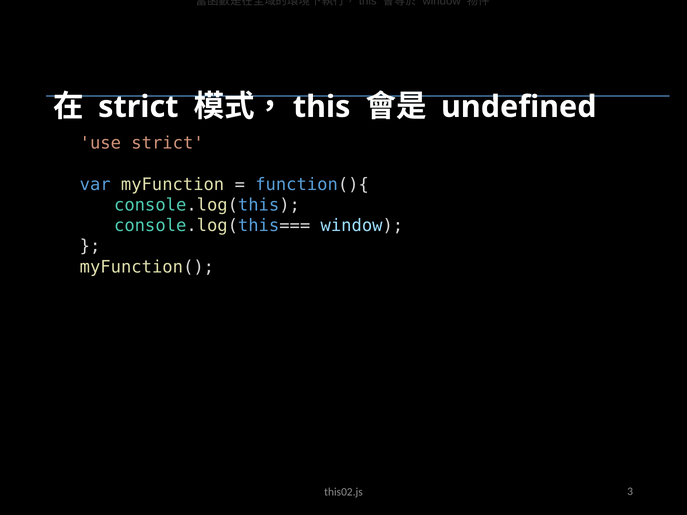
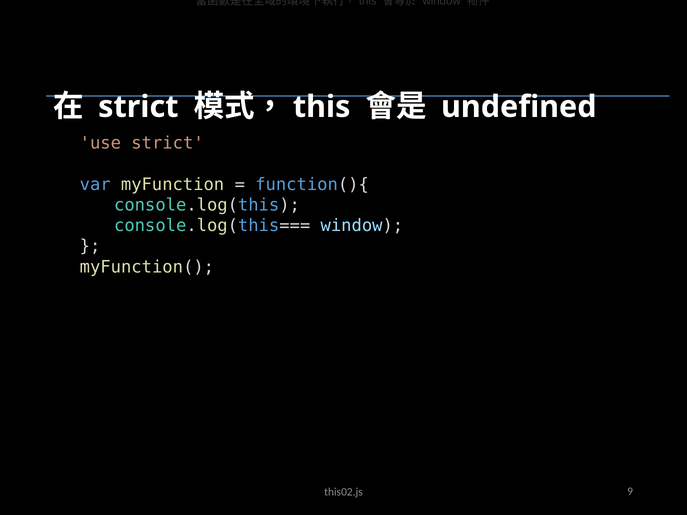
3: 3 -> 9 (630, 492)
